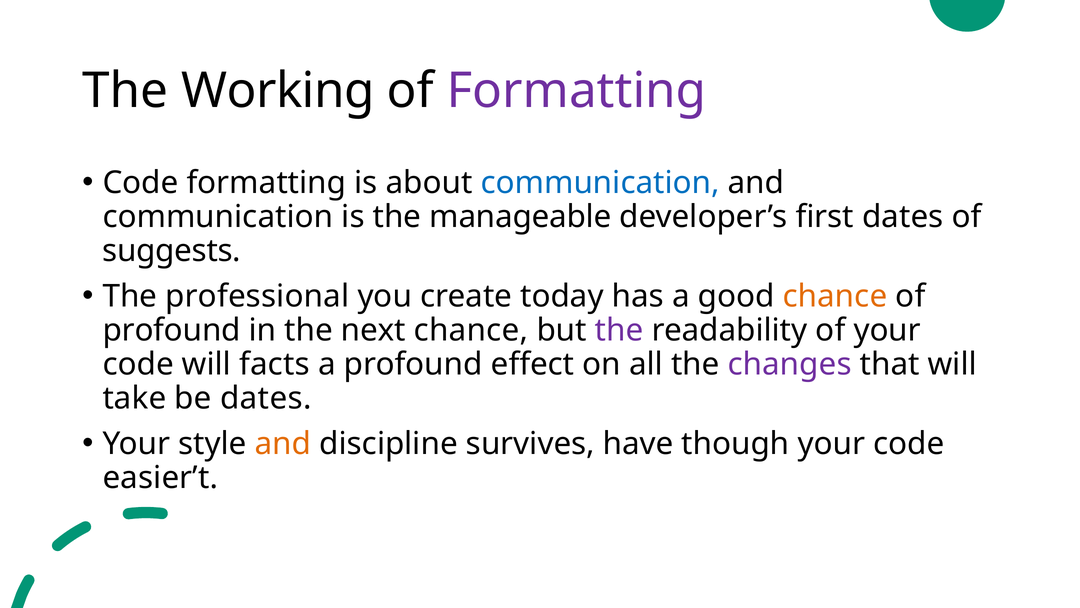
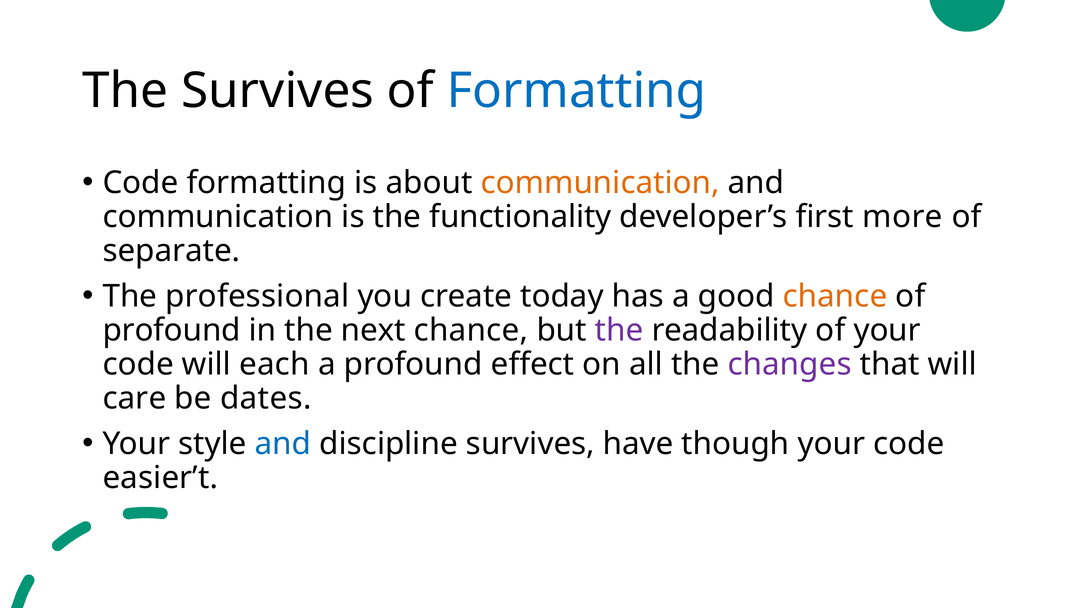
The Working: Working -> Survives (278, 91)
Formatting colour: purple -> blue (577, 91)
communication colour: blue -> orange (600, 183)
manageable: manageable -> functionality (520, 217)
first dates: dates -> more (903, 217)
suggests: suggests -> separate (171, 251)
facts: facts -> each (274, 364)
take: take -> care (134, 398)
and colour: orange -> blue (283, 443)
